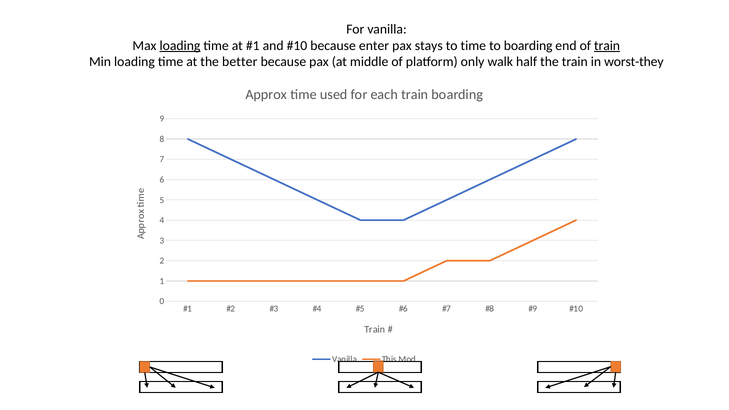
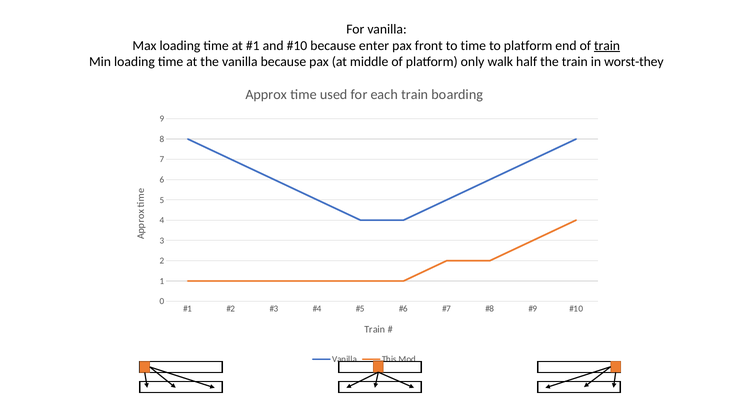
loading underline: present -> none (180, 46)
stays: stays -> front (429, 46)
to boarding: boarding -> platform (528, 46)
the better: better -> vanilla (240, 62)
